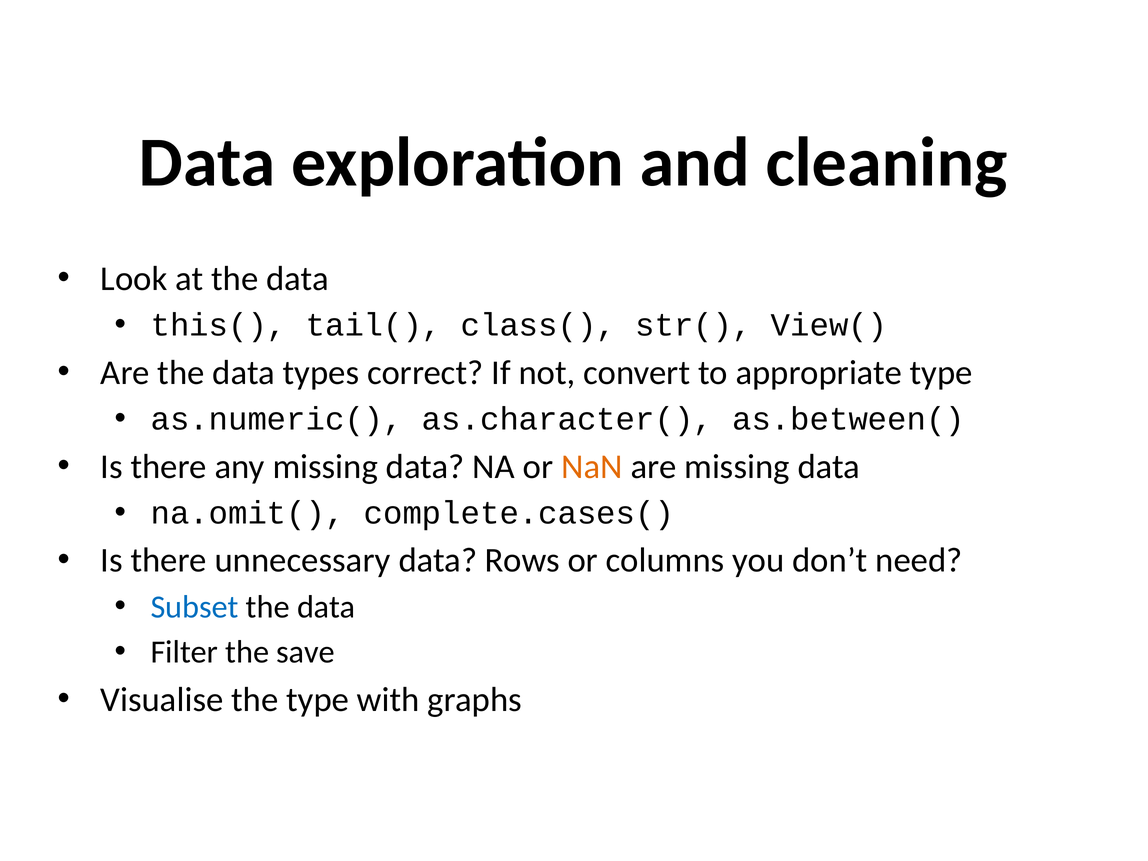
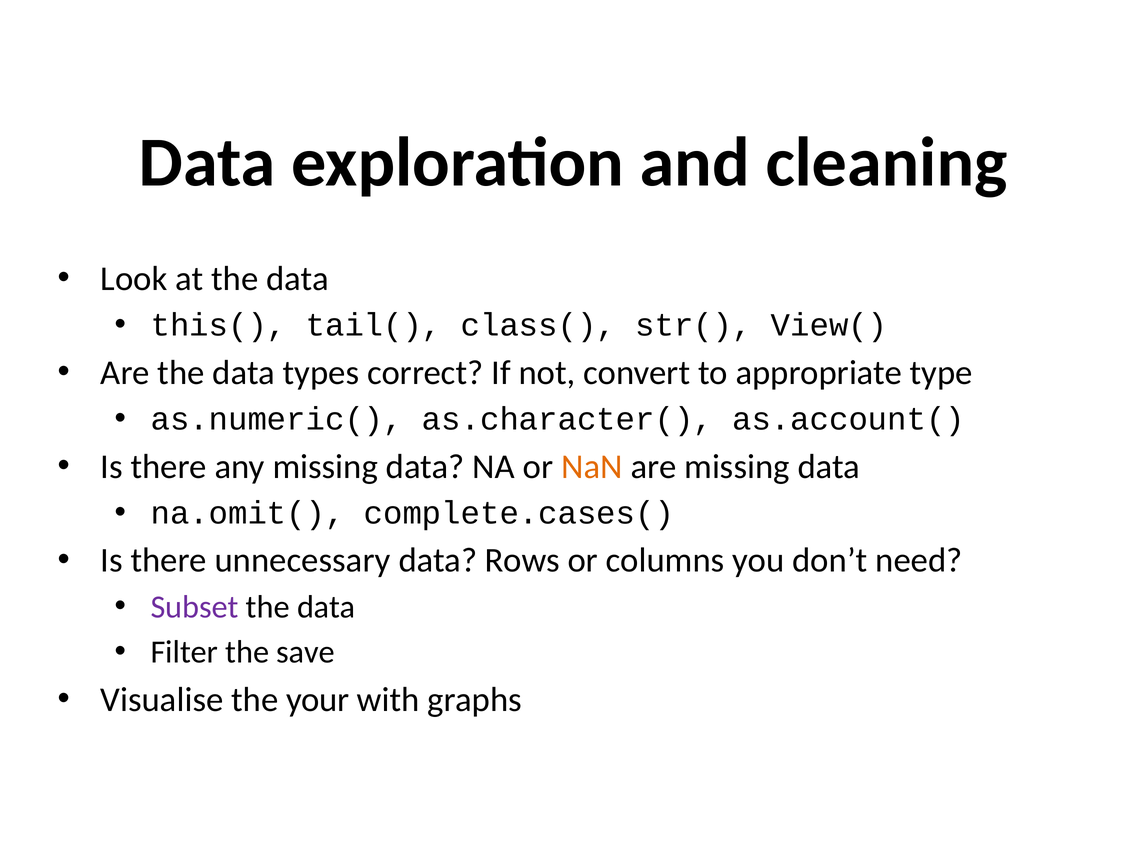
as.between(: as.between( -> as.account( (849, 419)
Subset colour: blue -> purple (195, 607)
the type: type -> your (318, 700)
